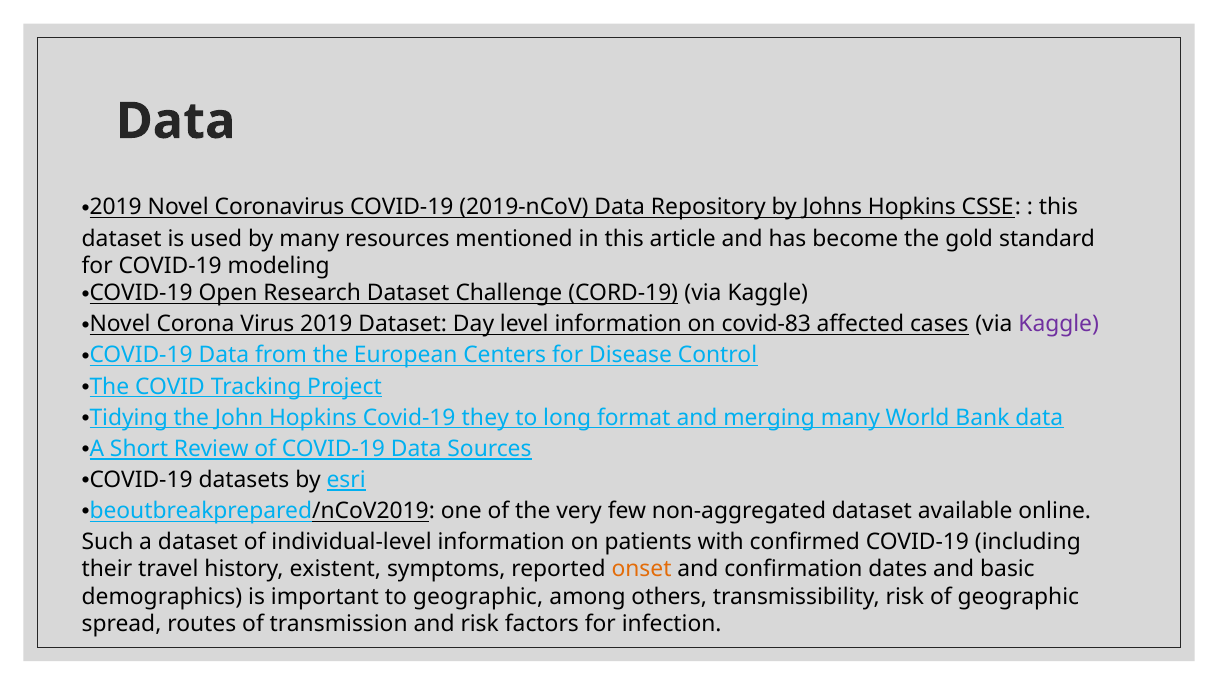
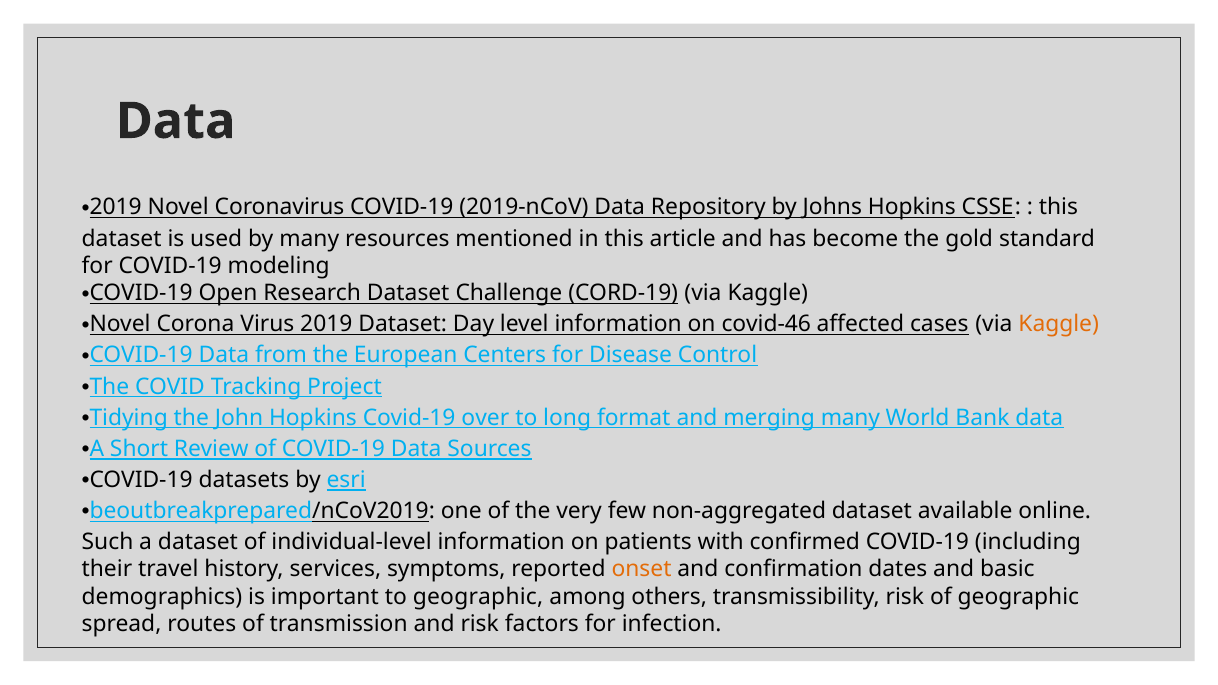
covid-83: covid-83 -> covid-46 (766, 324)
Kaggle colour: purple -> orange (1059, 324)
they: they -> over (485, 418)
existent: existent -> services (335, 569)
